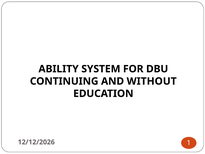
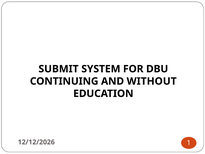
ABILITY: ABILITY -> SUBMIT (59, 69)
